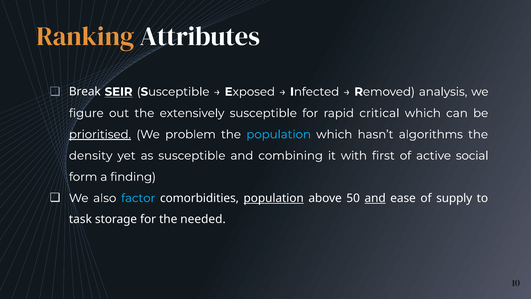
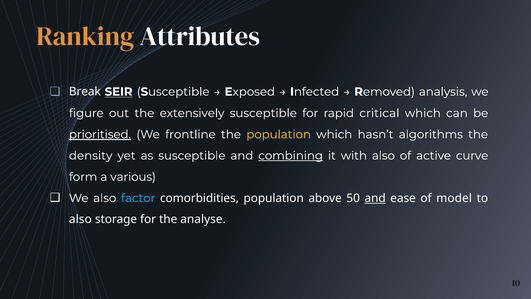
problem: problem -> frontline (190, 134)
population colour: light blue -> yellow (279, 134)
combining underline: none -> present (291, 156)
with first: first -> also (383, 156)
social: social -> curve (472, 156)
finding: finding -> various (133, 177)
population underline: present -> none (274, 198)
supply: supply -> model (454, 198)
task: task -> also (80, 219)
needed: needed -> analyse (203, 219)
